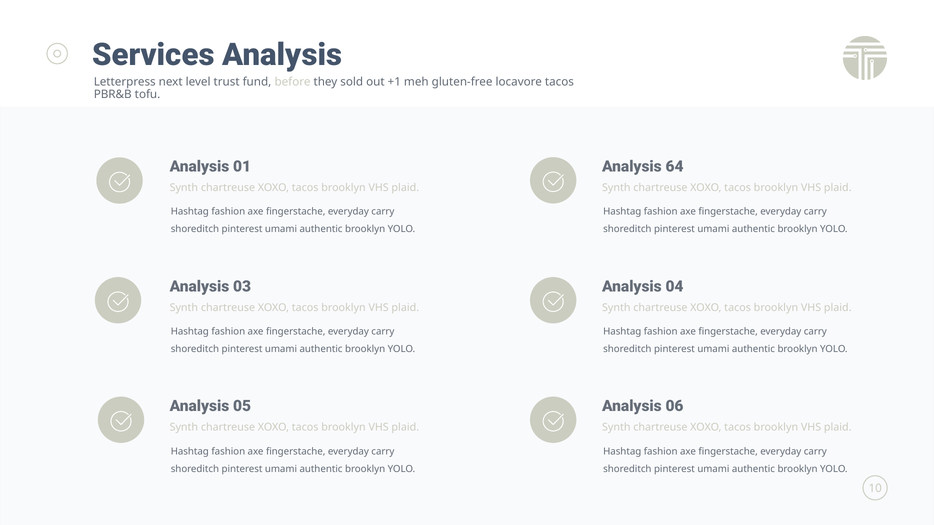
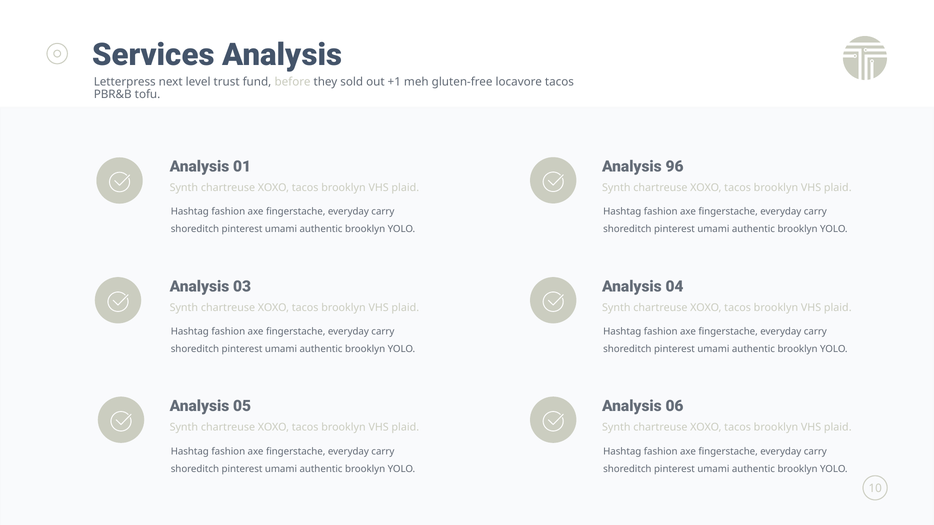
64: 64 -> 96 (675, 167)
